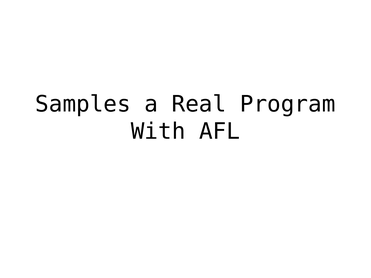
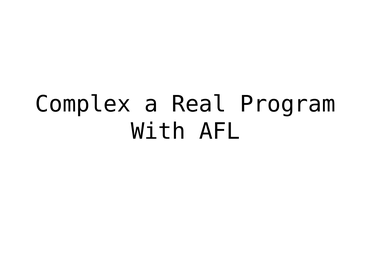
Samples: Samples -> Complex (83, 104)
